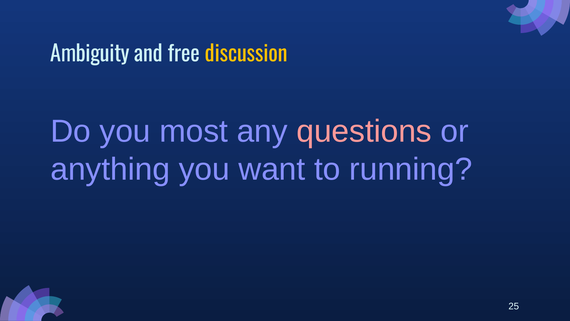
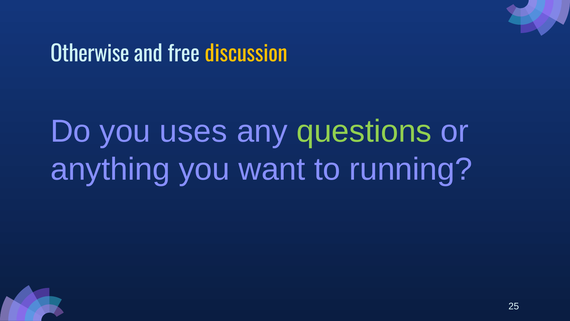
Ambiguity: Ambiguity -> Otherwise (90, 54)
most: most -> uses (193, 131)
questions colour: pink -> light green (364, 131)
